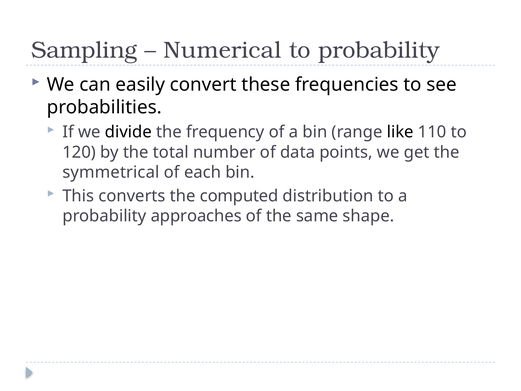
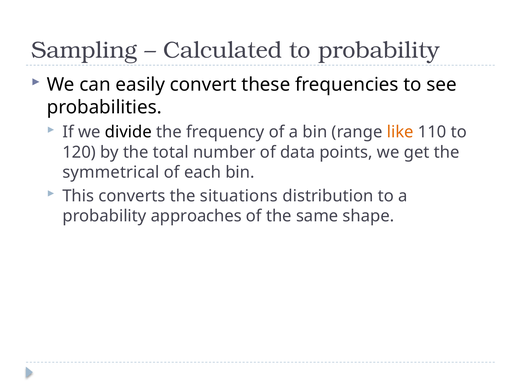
Numerical: Numerical -> Calculated (223, 50)
like colour: black -> orange (400, 132)
computed: computed -> situations (239, 196)
